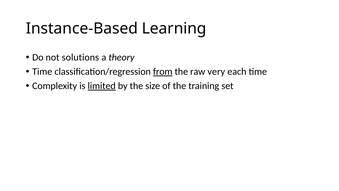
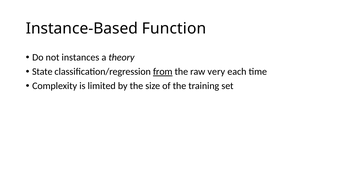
Learning: Learning -> Function (174, 28)
solutions: solutions -> instances (80, 57)
Time: Time -> State (42, 72)
limited underline: present -> none (102, 86)
